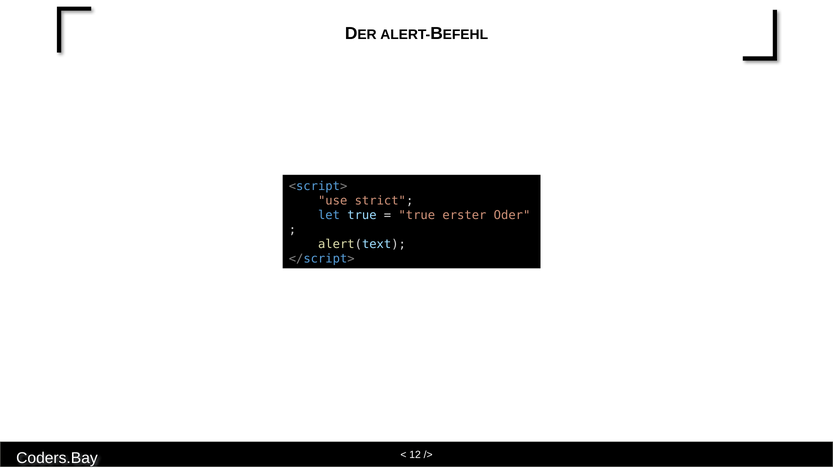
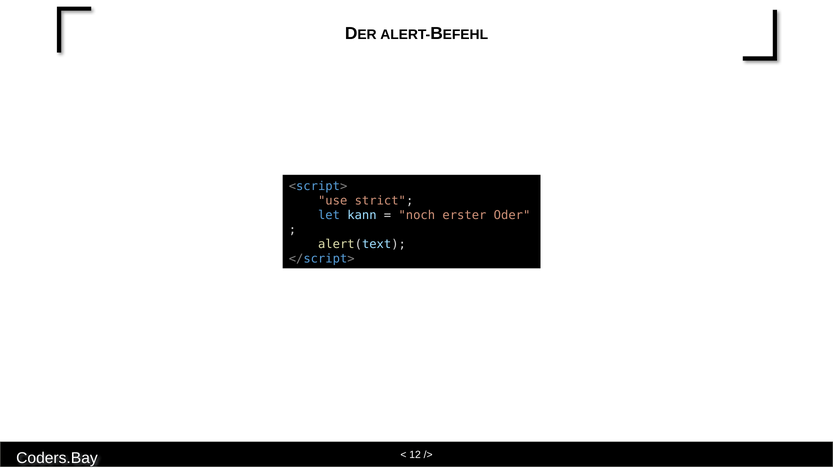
let true: true -> kann (362, 215)
true: true -> noch (417, 215)
